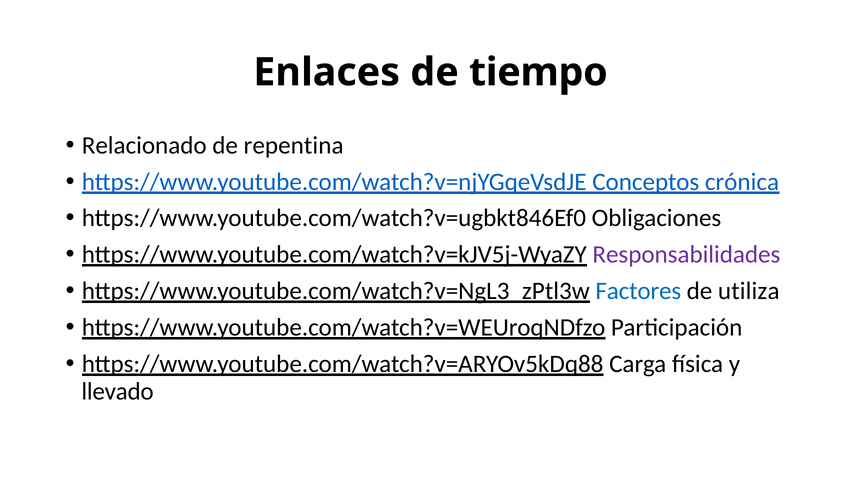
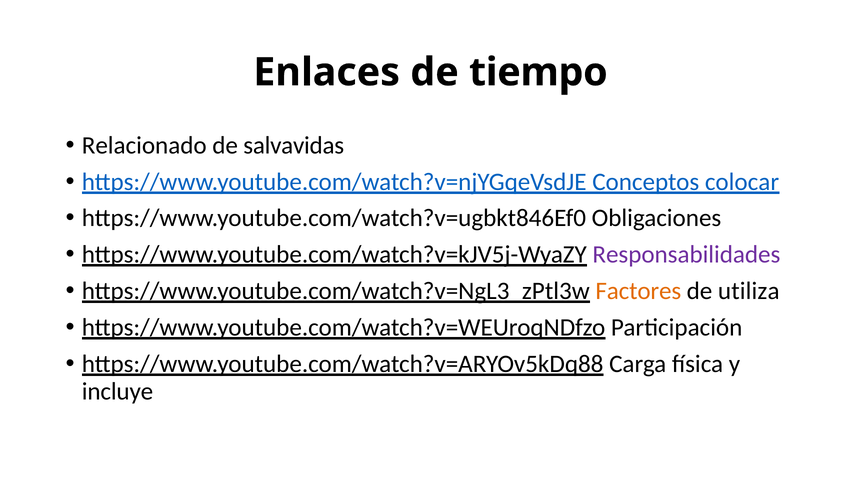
repentina: repentina -> salvavidas (294, 146)
crónica: crónica -> colocar (742, 182)
Factores colour: blue -> orange (638, 291)
llevado: llevado -> incluye (118, 392)
